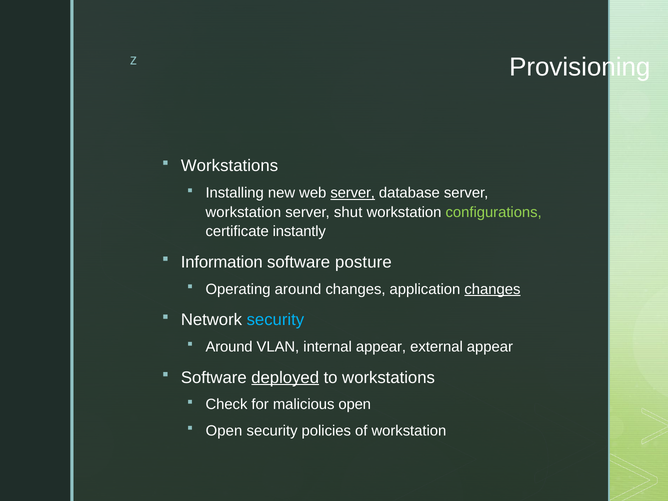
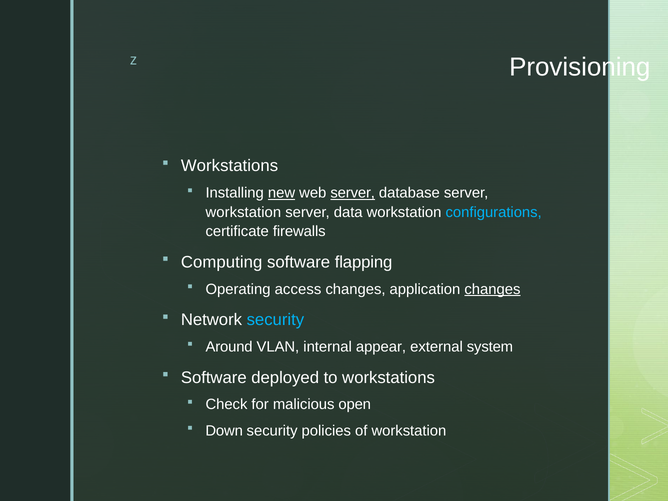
new underline: none -> present (282, 193)
shut: shut -> data (348, 212)
configurations colour: light green -> light blue (494, 212)
instantly: instantly -> firewalls (299, 231)
Information: Information -> Computing (222, 262)
posture: posture -> flapping (364, 262)
Operating around: around -> access (298, 289)
external appear: appear -> system (490, 347)
deployed underline: present -> none (285, 378)
Open: Open -> Down (224, 431)
